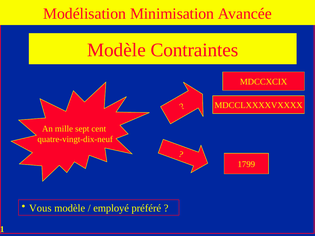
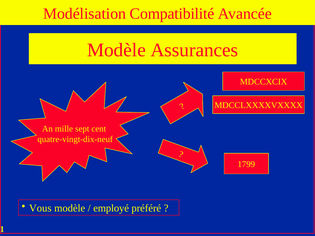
Minimisation: Minimisation -> Compatibilité (172, 14)
Contraintes: Contraintes -> Assurances (194, 50)
